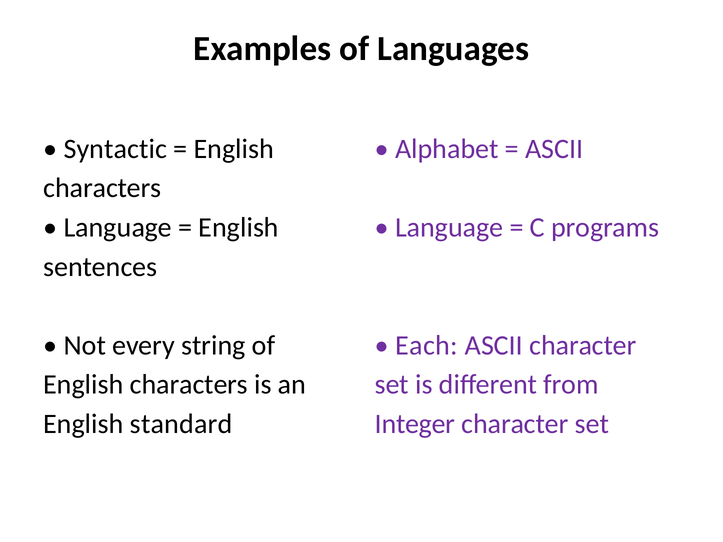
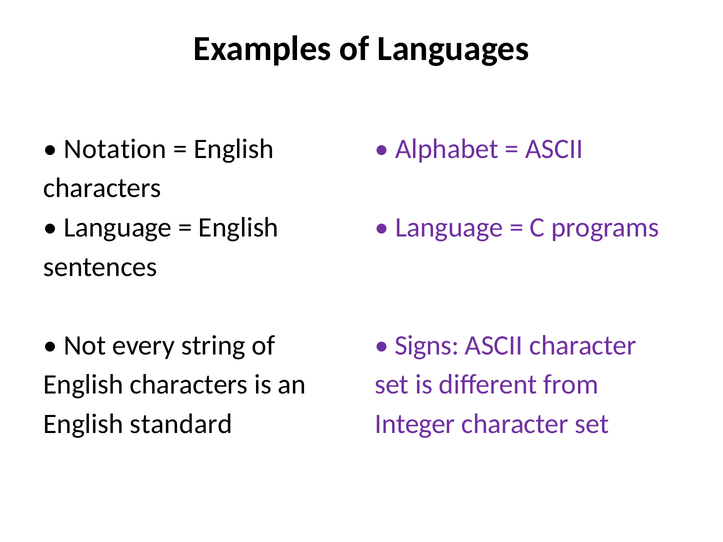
Syntactic: Syntactic -> Notation (115, 149)
Each: Each -> Signs (427, 345)
